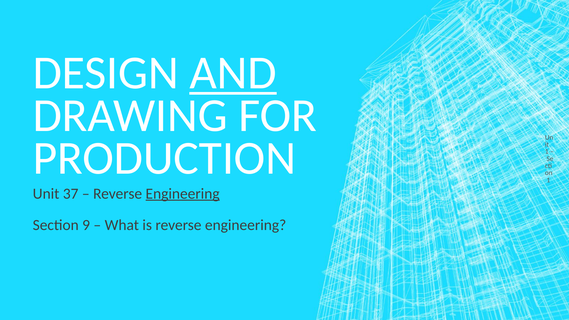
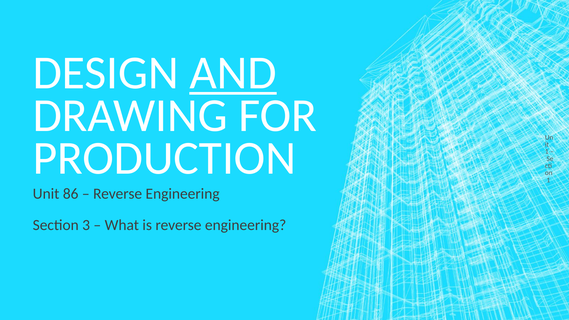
37: 37 -> 86 (71, 194)
Engineering underline: present -> none (183, 194)
9: 9 -> 3 (86, 225)
